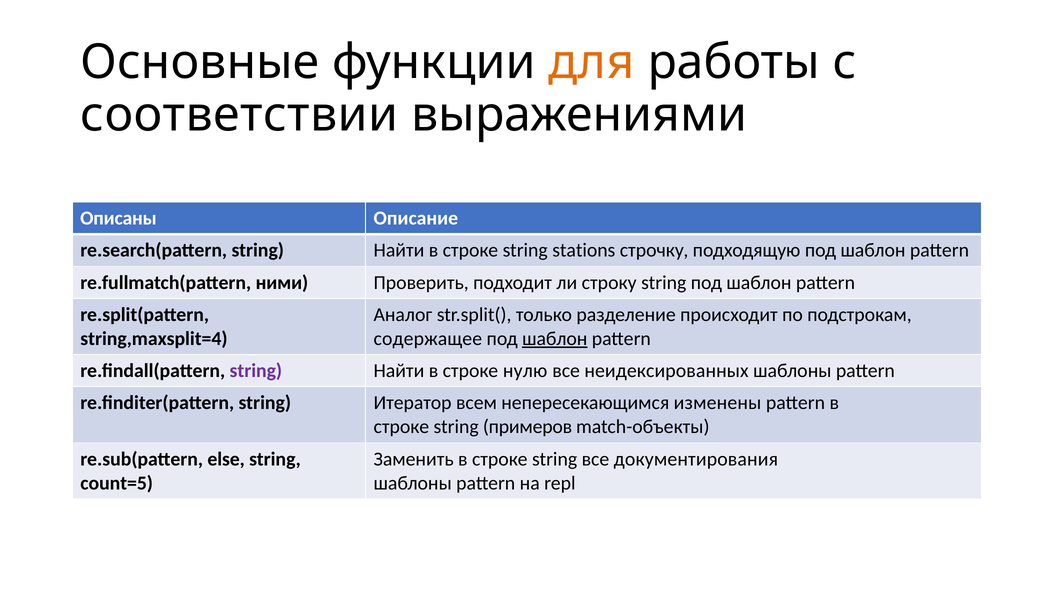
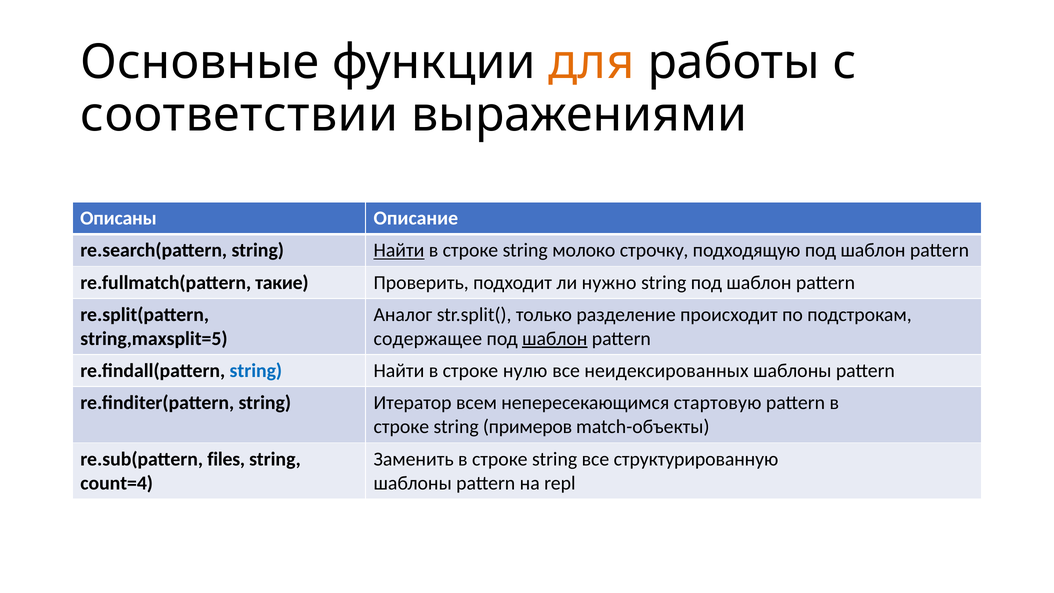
Найти underline: none -> present (399, 250)
stations: stations -> молоко (584, 250)
ними: ними -> такие (282, 282)
строку: строку -> нужно (609, 282)
string,maxsplit=4: string,maxsplit=4 -> string,maxsplit=5 (154, 339)
string colour: purple -> blue (256, 371)
изменены: изменены -> стартовую (718, 403)
else: else -> files (226, 459)
документирования: документирования -> структурированную (696, 459)
count=5: count=5 -> count=4 (117, 483)
